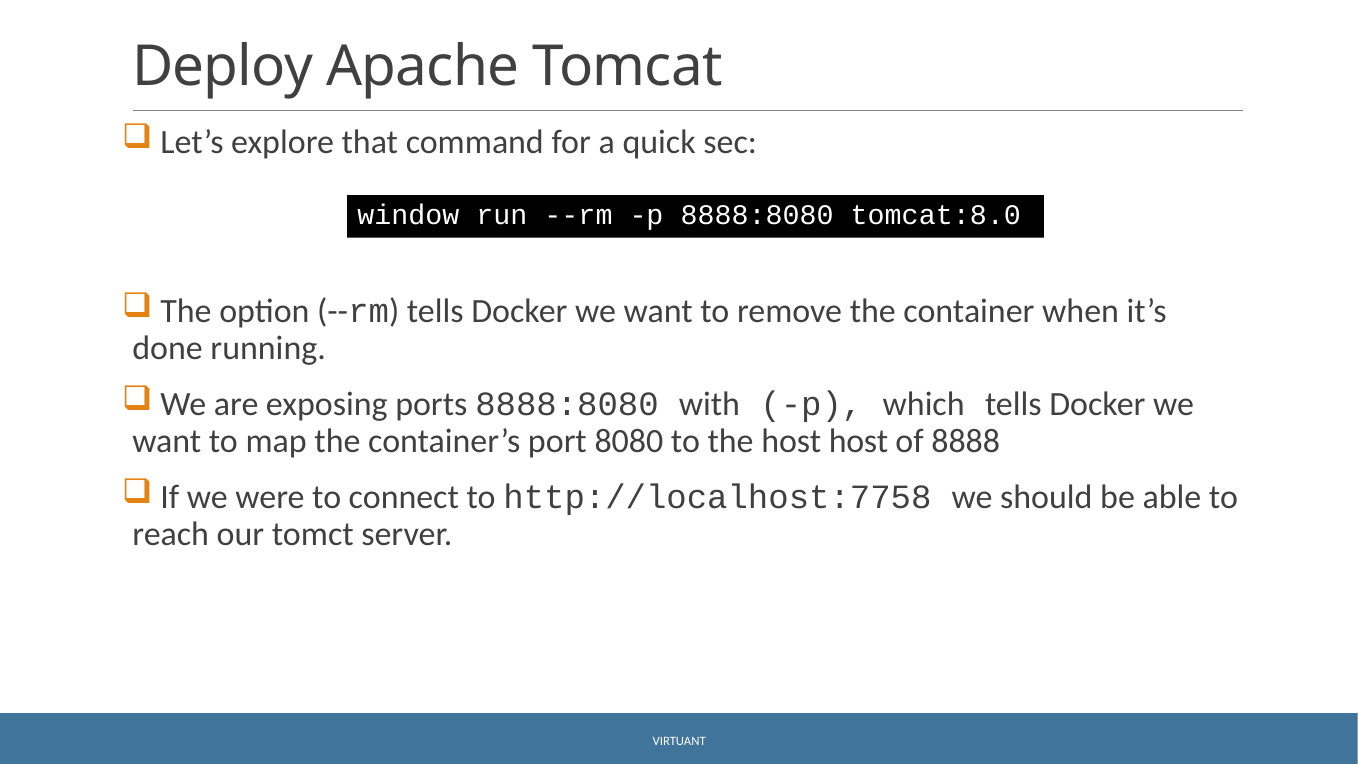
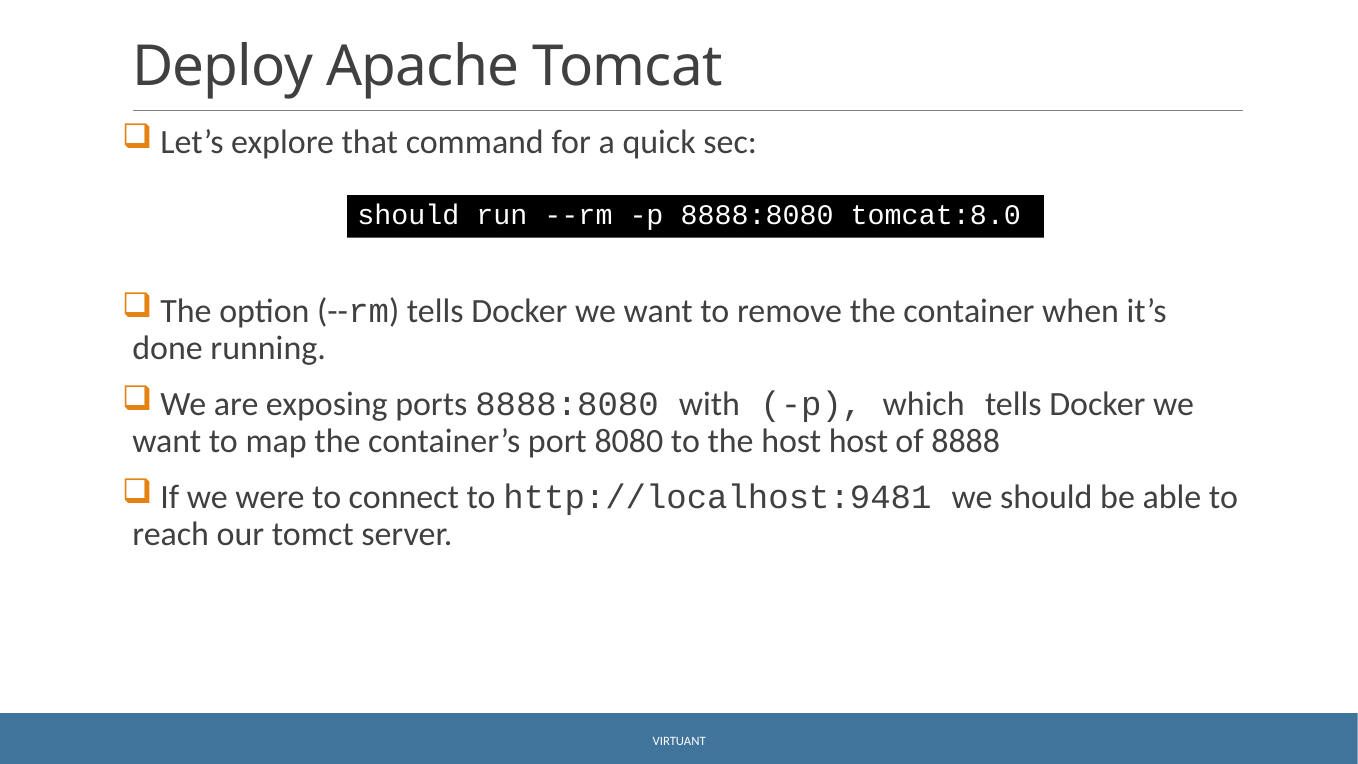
window: window -> should (408, 215)
http://localhost:7758: http://localhost:7758 -> http://localhost:9481 (717, 498)
